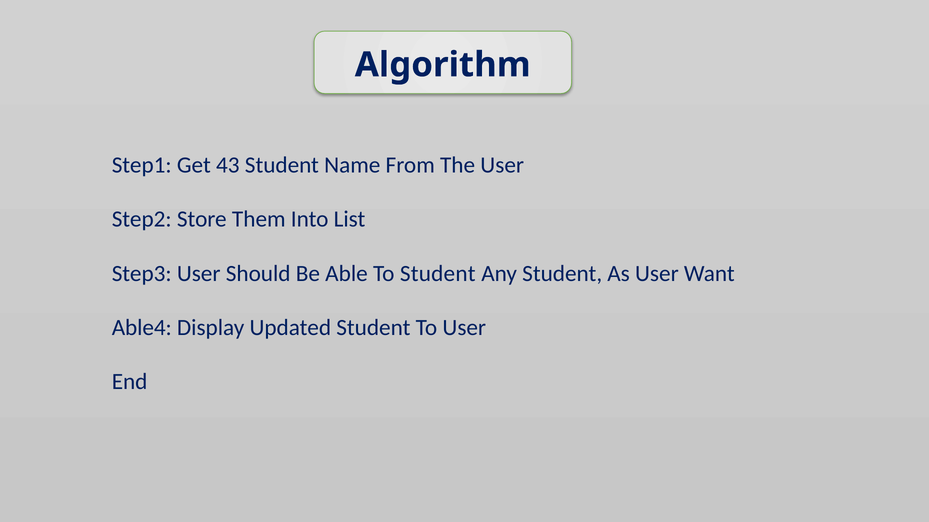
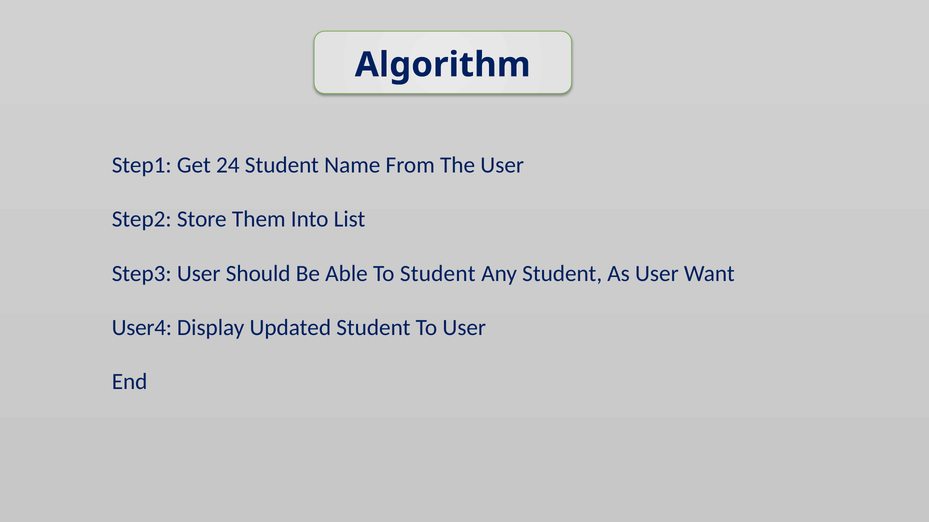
43: 43 -> 24 (228, 165)
Able4: Able4 -> User4 (142, 328)
